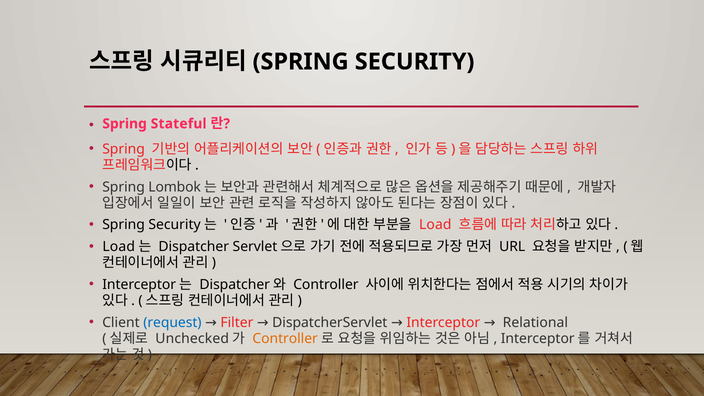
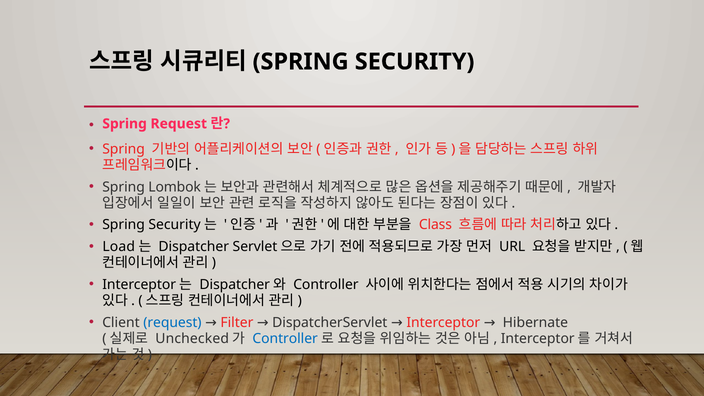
Spring Stateful: Stateful -> Request (179, 124)
Load: Load -> Class (435, 225)
Relational: Relational -> Hibernate (535, 323)
Controller colour: orange -> blue (285, 339)
